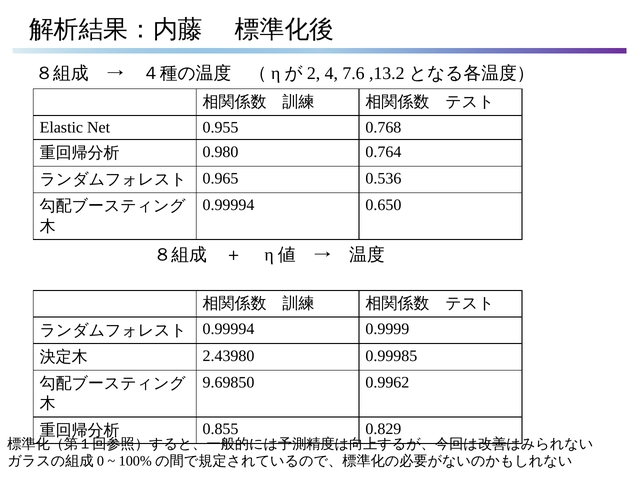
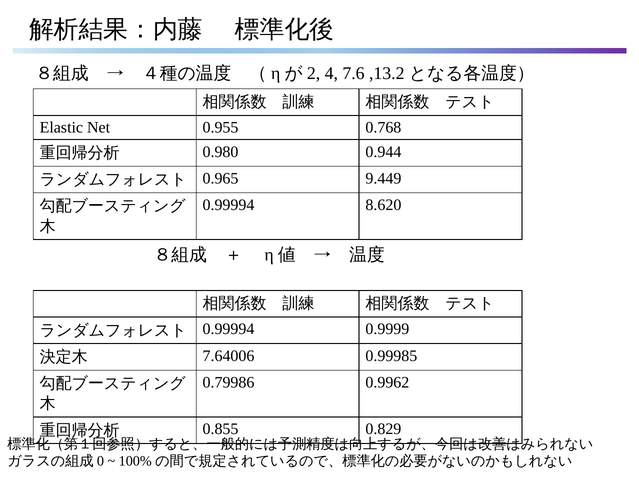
0.764: 0.764 -> 0.944 (383, 152)
0.536: 0.536 -> 9.449 (383, 178)
0.650: 0.650 -> 8.620 (383, 205)
2.43980: 2.43980 -> 7.64006 (229, 355)
9.69850: 9.69850 -> 0.79986 (229, 382)
